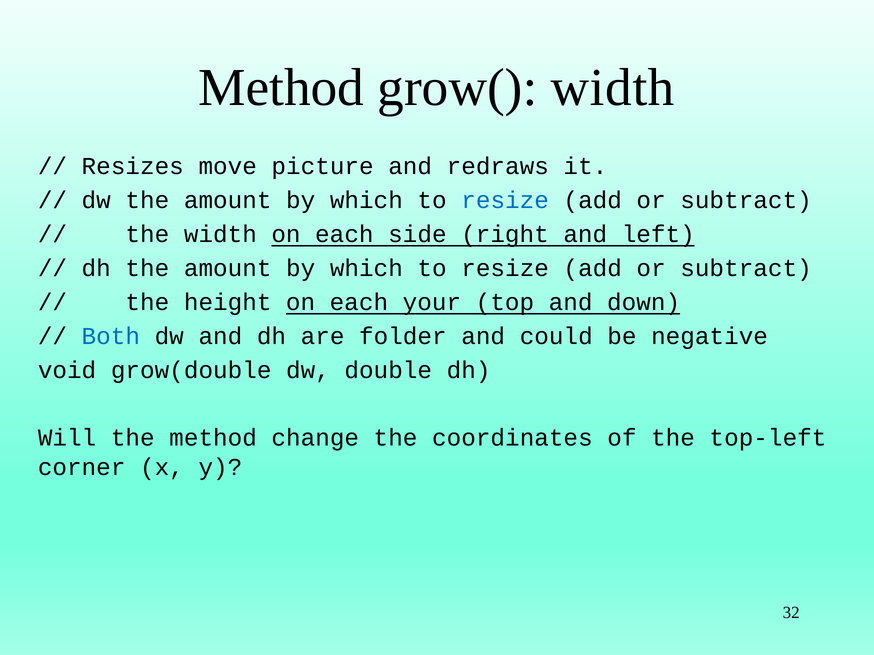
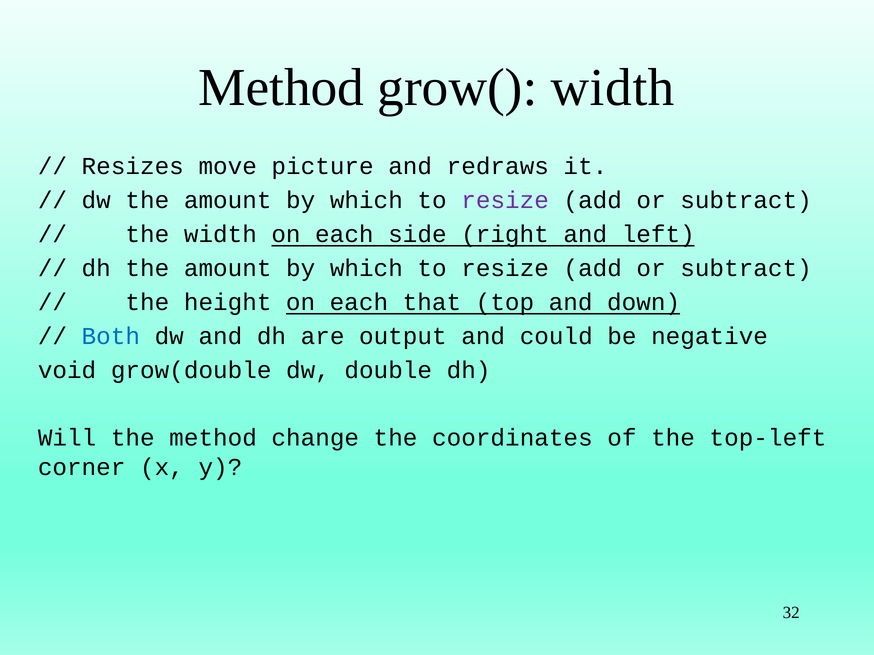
resize colour: blue -> purple (505, 200)
your: your -> that (432, 302)
folder: folder -> output (403, 336)
